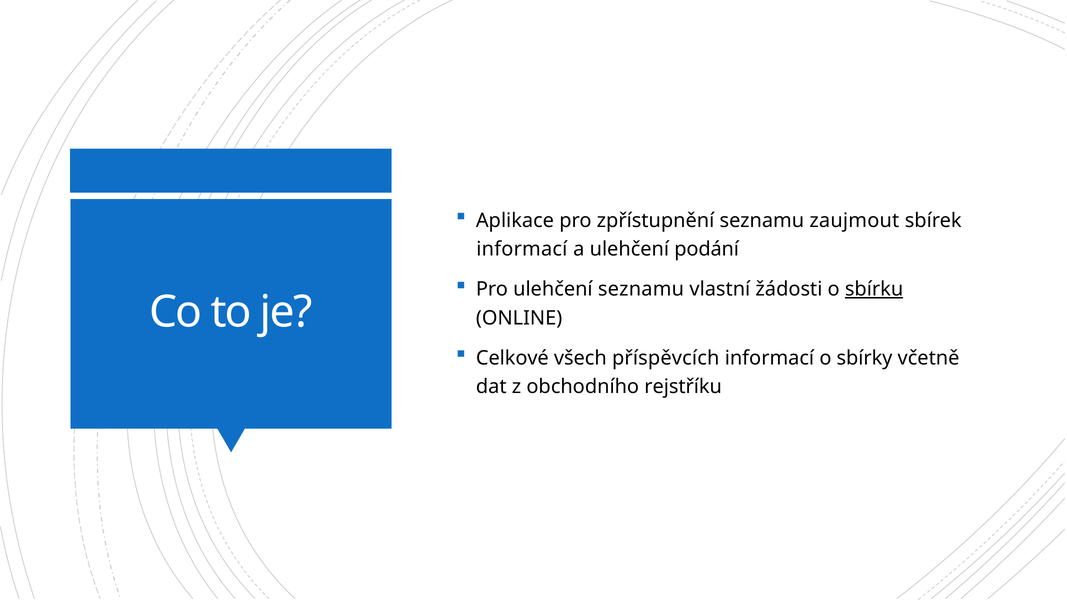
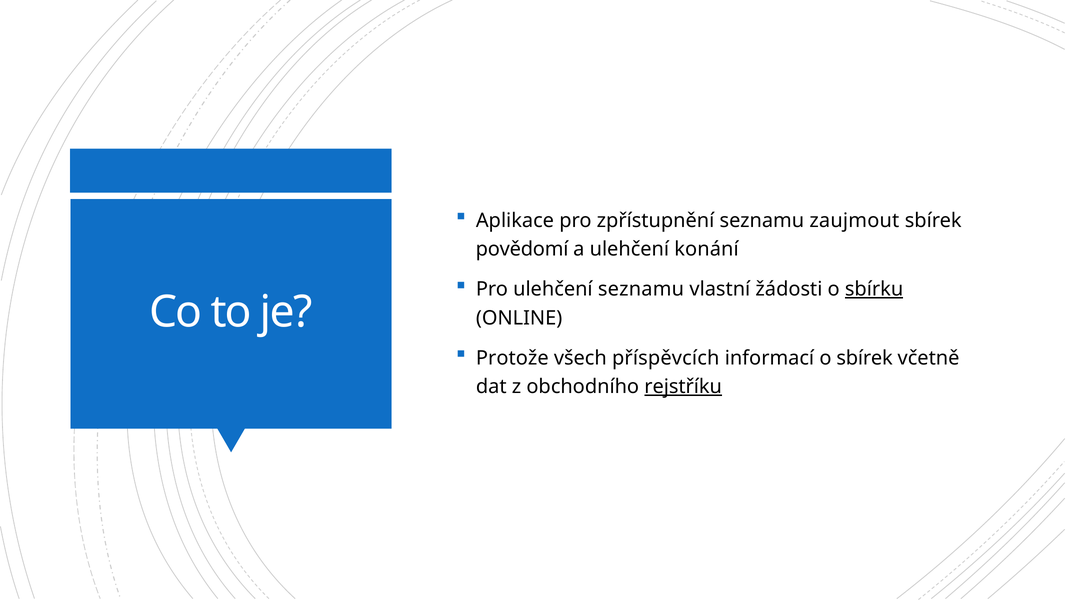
informací: informací -> povědomí (522, 249)
podání: podání -> konání (707, 249)
Celkové: Celkové -> Protože (512, 358)
o sbírky: sbírky -> sbírek (865, 358)
rejstříku underline: none -> present (683, 387)
